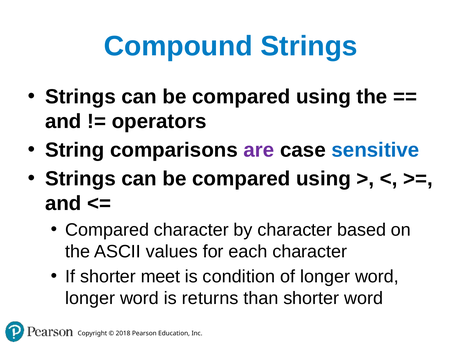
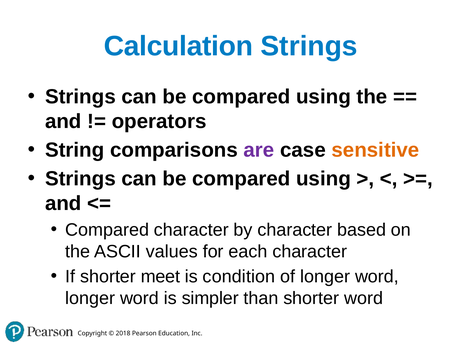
Compound: Compound -> Calculation (178, 46)
sensitive colour: blue -> orange (375, 150)
returns: returns -> simpler (210, 299)
